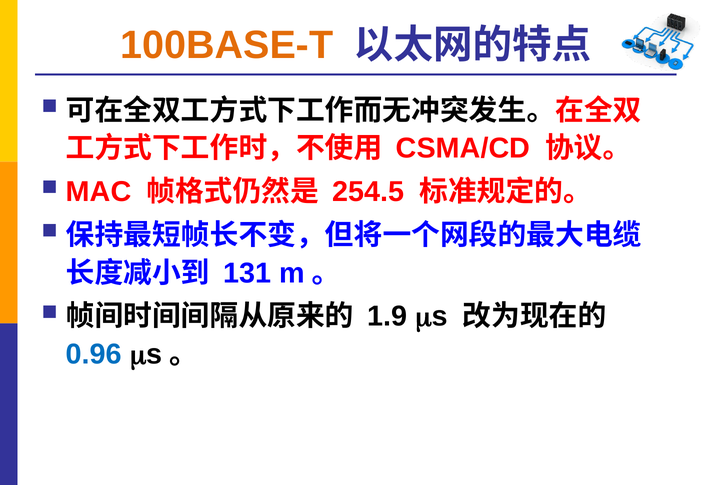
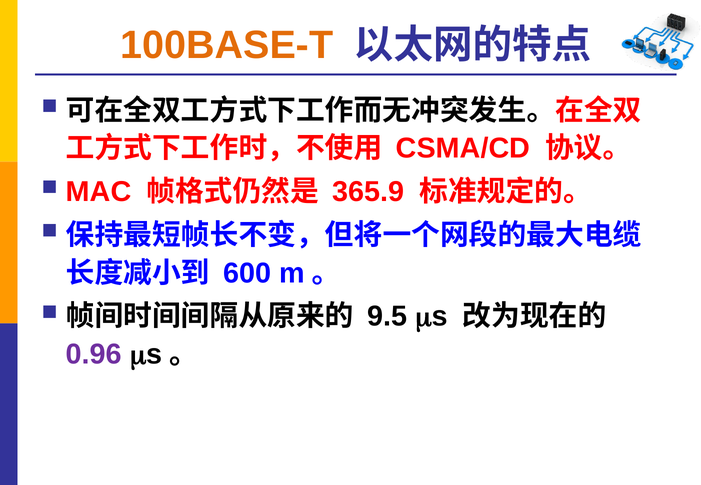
254.5: 254.5 -> 365.9 (368, 192)
131: 131 -> 600 (247, 273)
1.9: 1.9 -> 9.5 (387, 317)
0.96 colour: blue -> purple (94, 355)
